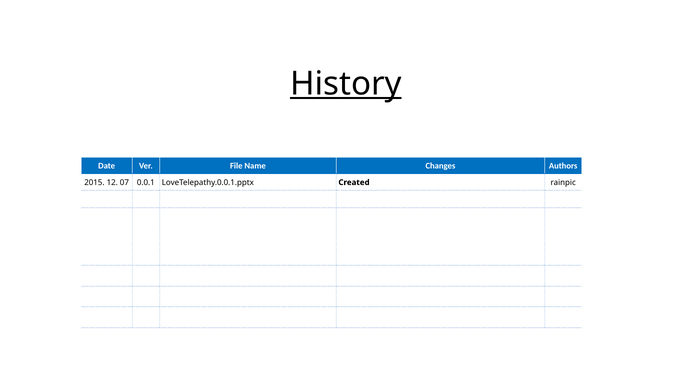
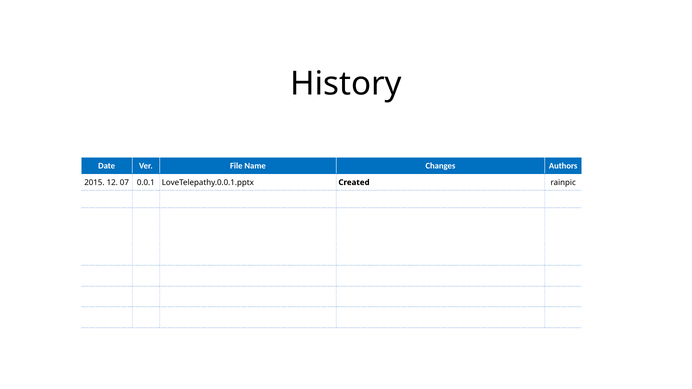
History underline: present -> none (346, 84)
